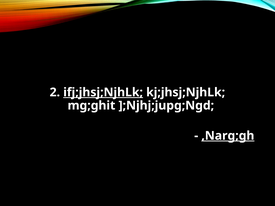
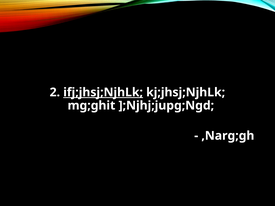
,Narg;gh underline: present -> none (228, 136)
